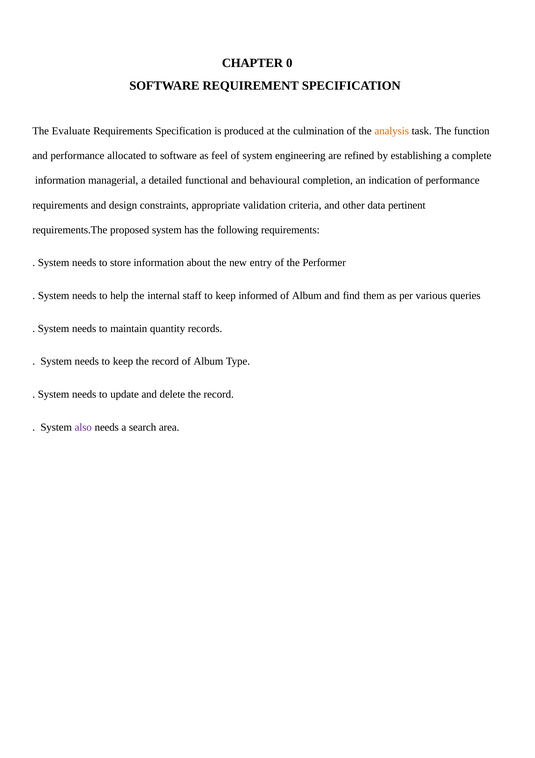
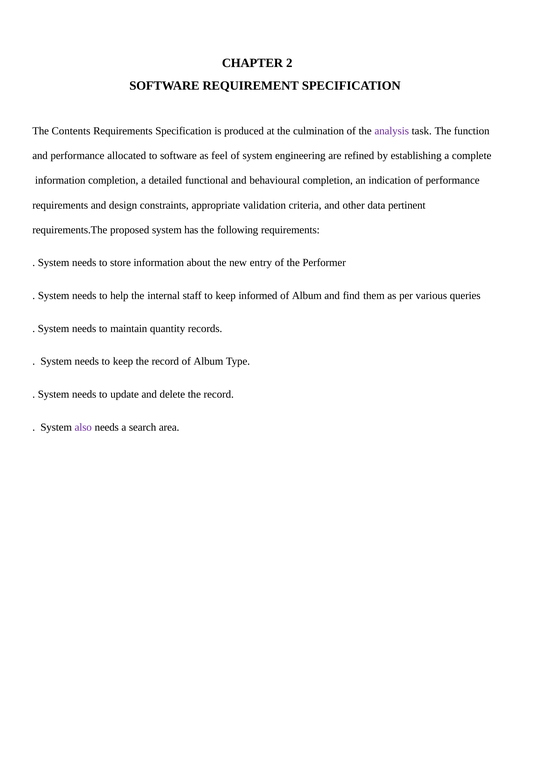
0: 0 -> 2 (289, 63)
Evaluate: Evaluate -> Contents (71, 131)
analysis colour: orange -> purple (392, 131)
information managerial: managerial -> completion (113, 180)
